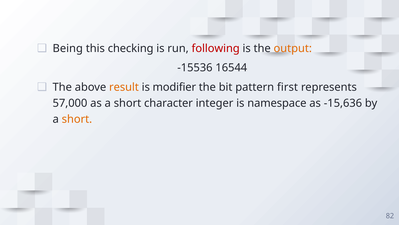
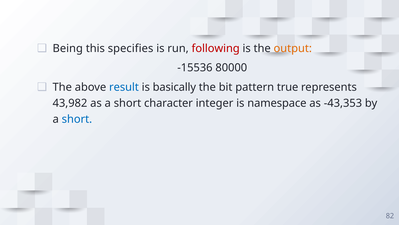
checking: checking -> specifies (131, 48)
16544: 16544 -> 80000 (231, 68)
result colour: orange -> blue (124, 87)
modifier: modifier -> basically (174, 87)
first: first -> true (288, 87)
57,000: 57,000 -> 43,982 (70, 103)
-15,636: -15,636 -> -43,353 (343, 103)
short colour: orange -> blue (77, 119)
